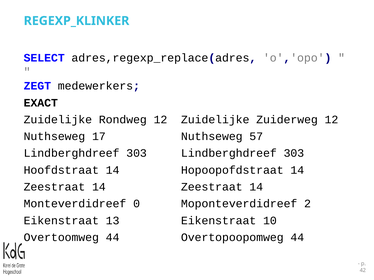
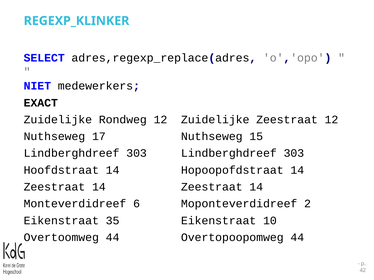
ZEGT: ZEGT -> NIET (37, 86)
Zuidelijke Zuiderweg: Zuiderweg -> Zeestraat (287, 120)
57: 57 -> 15 (256, 137)
0: 0 -> 6 (137, 204)
13: 13 -> 35 (113, 221)
